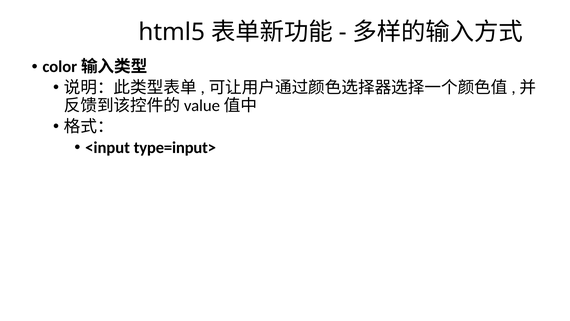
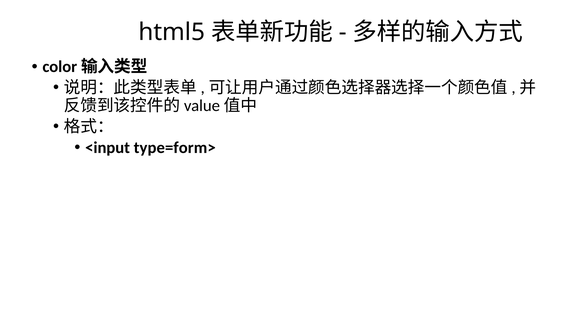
type=input>: type=input> -> type=form> (175, 147)
